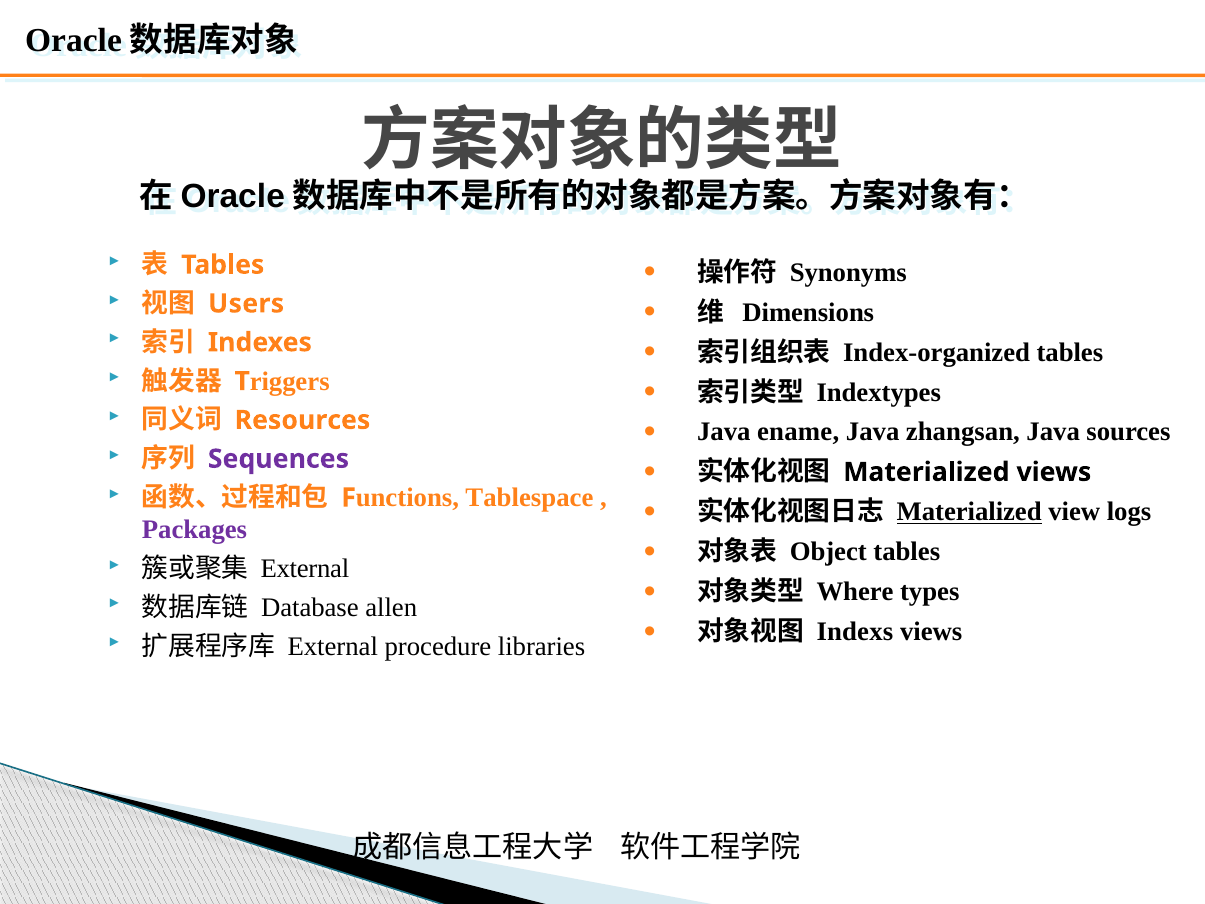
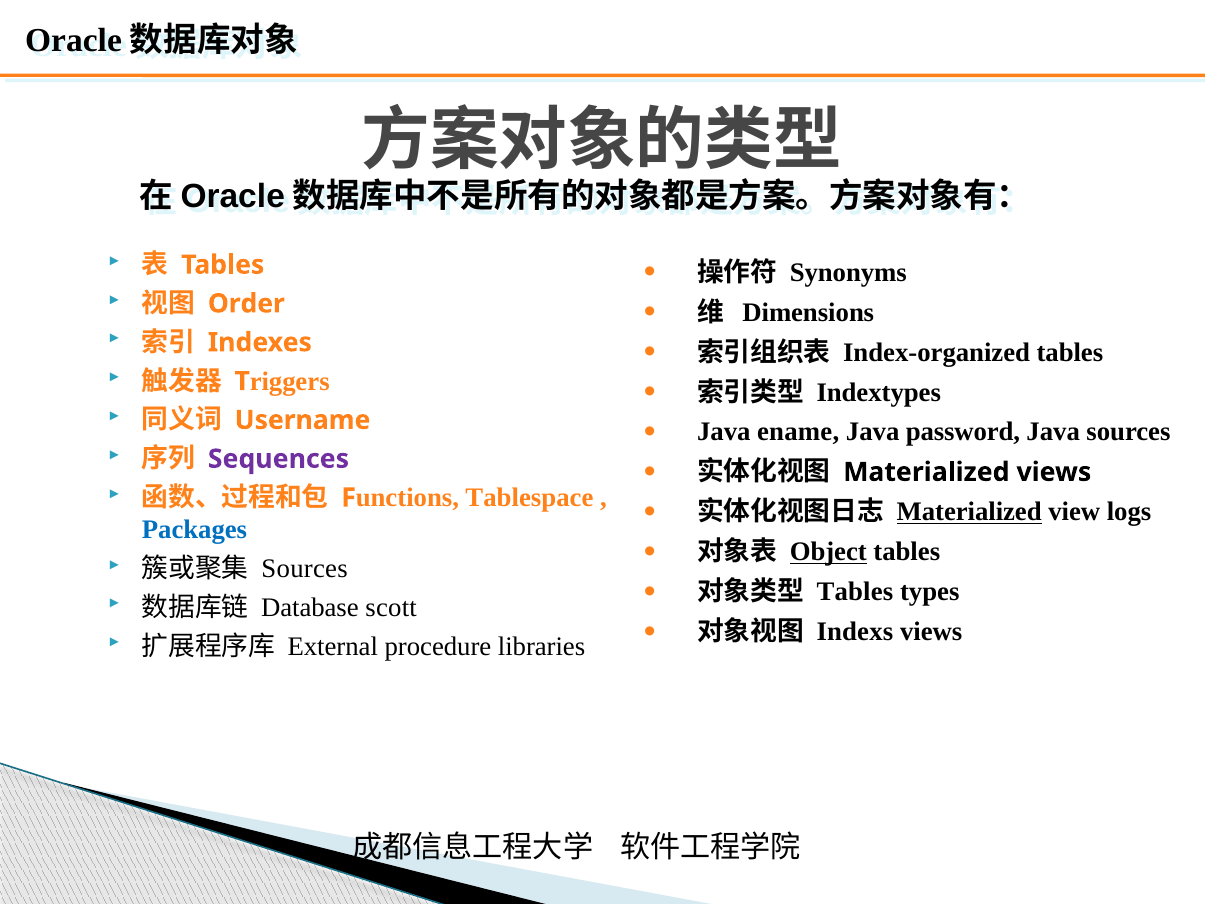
Users: Users -> Order (246, 304)
Resources: Resources -> Username (302, 420)
zhangsan: zhangsan -> password (963, 432)
Packages colour: purple -> blue (195, 530)
Object underline: none -> present (828, 552)
External: External -> Sources (305, 569)
Where: Where -> Tables (855, 592)
allen: allen -> scott (391, 607)
